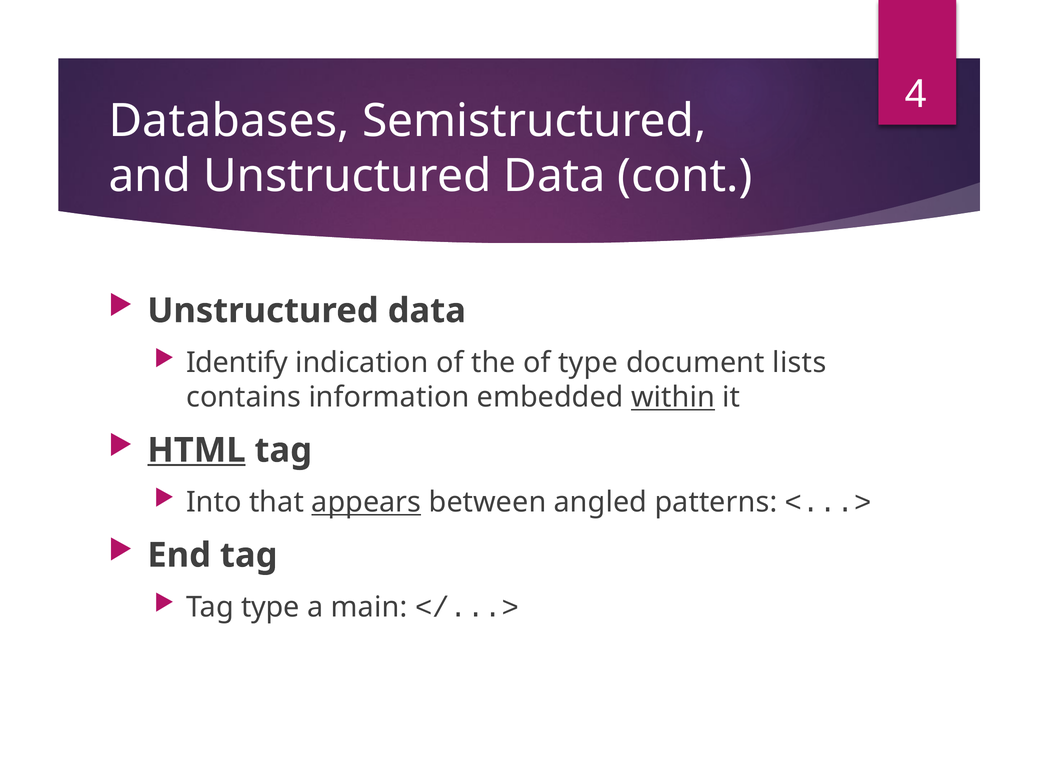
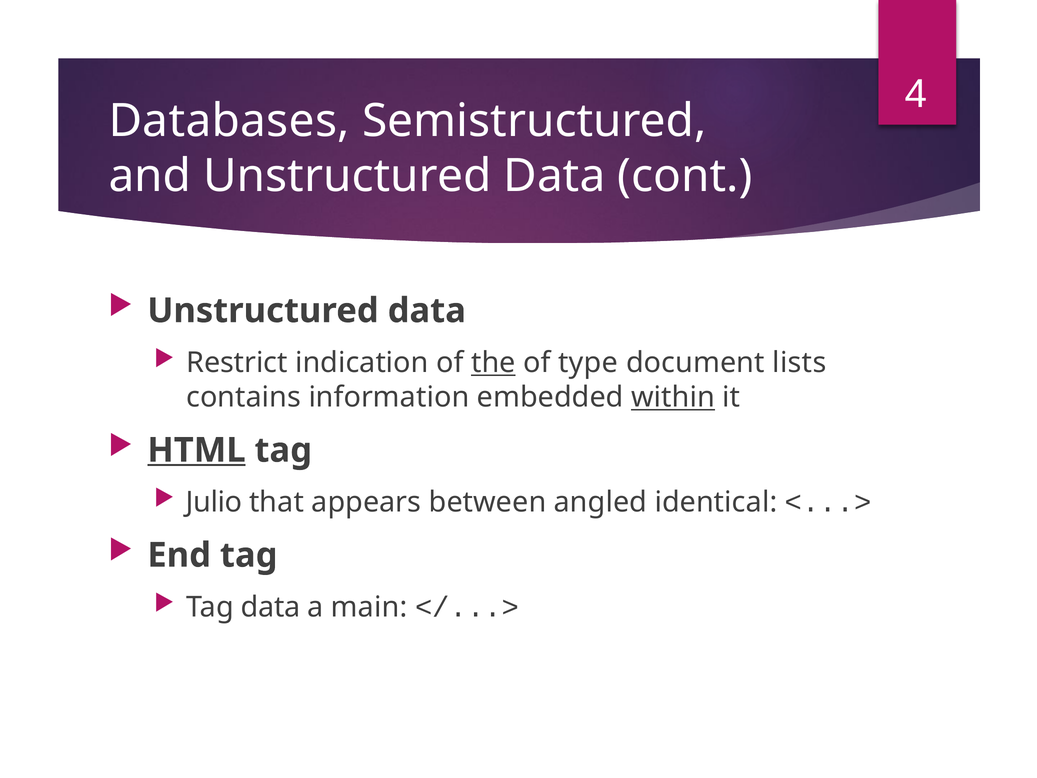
Identify: Identify -> Restrict (237, 363)
the underline: none -> present (493, 363)
Into: Into -> Julio (214, 502)
appears underline: present -> none (366, 502)
patterns: patterns -> identical (716, 502)
Tag type: type -> data (271, 607)
